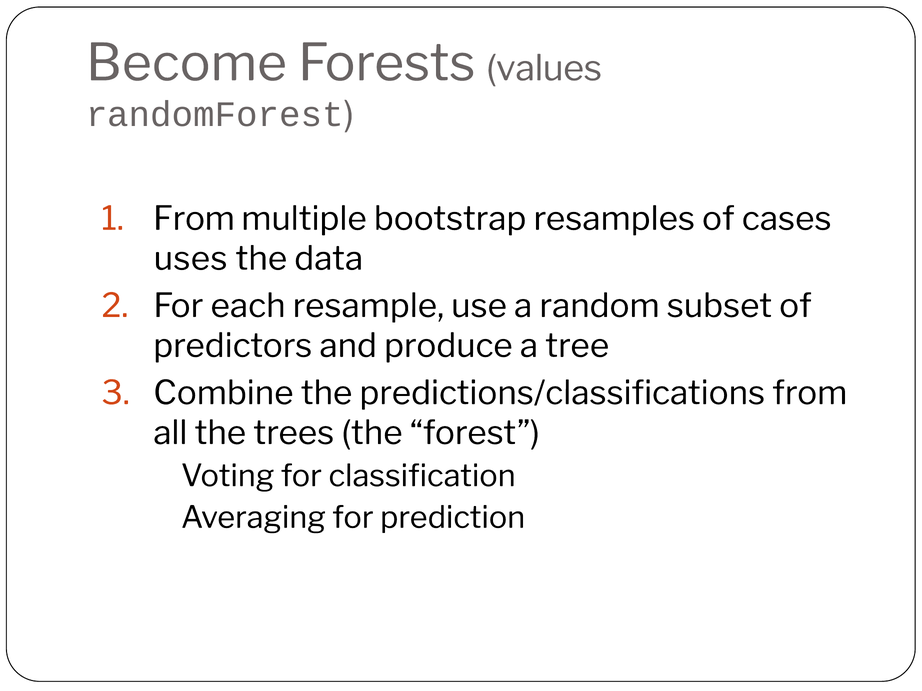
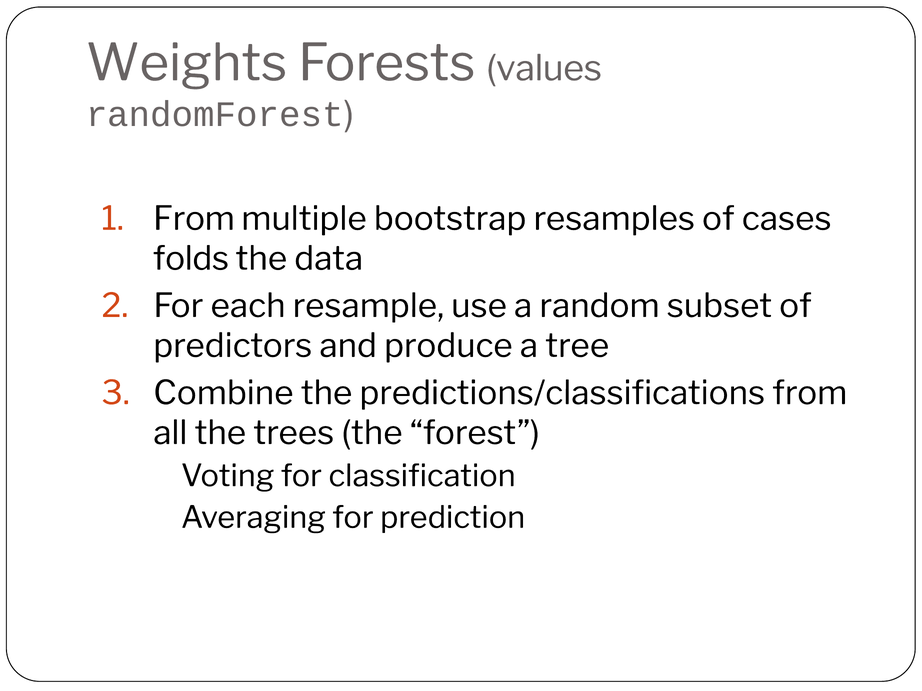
Become: Become -> Weights (187, 64)
uses: uses -> folds (191, 259)
